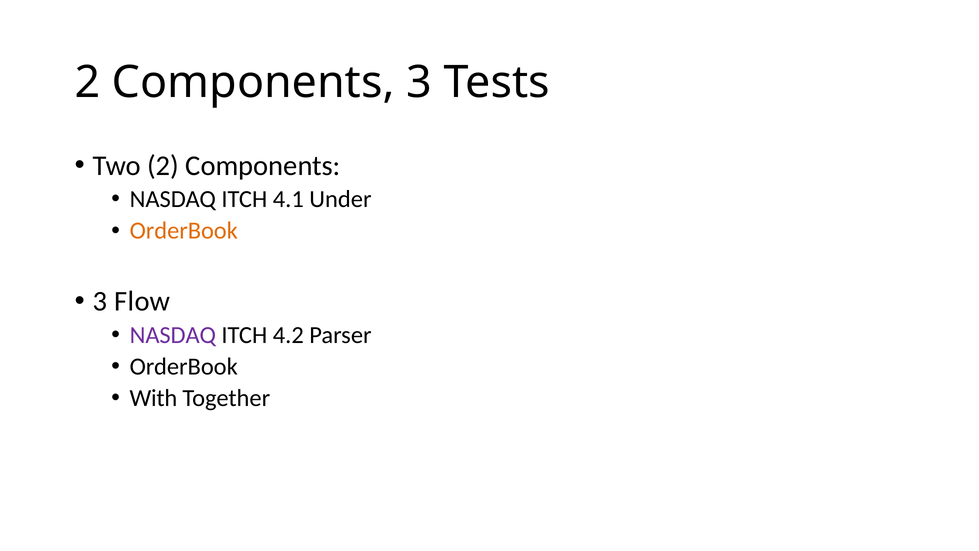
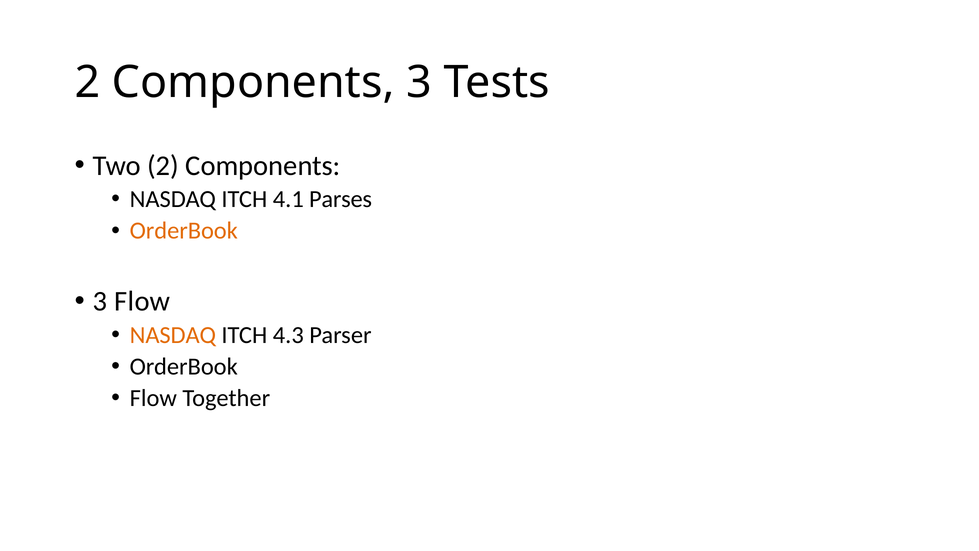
Under: Under -> Parses (341, 199)
NASDAQ colour: purple -> orange (173, 335)
4.2: 4.2 -> 4.3 (288, 335)
With: With -> Flow (153, 398)
